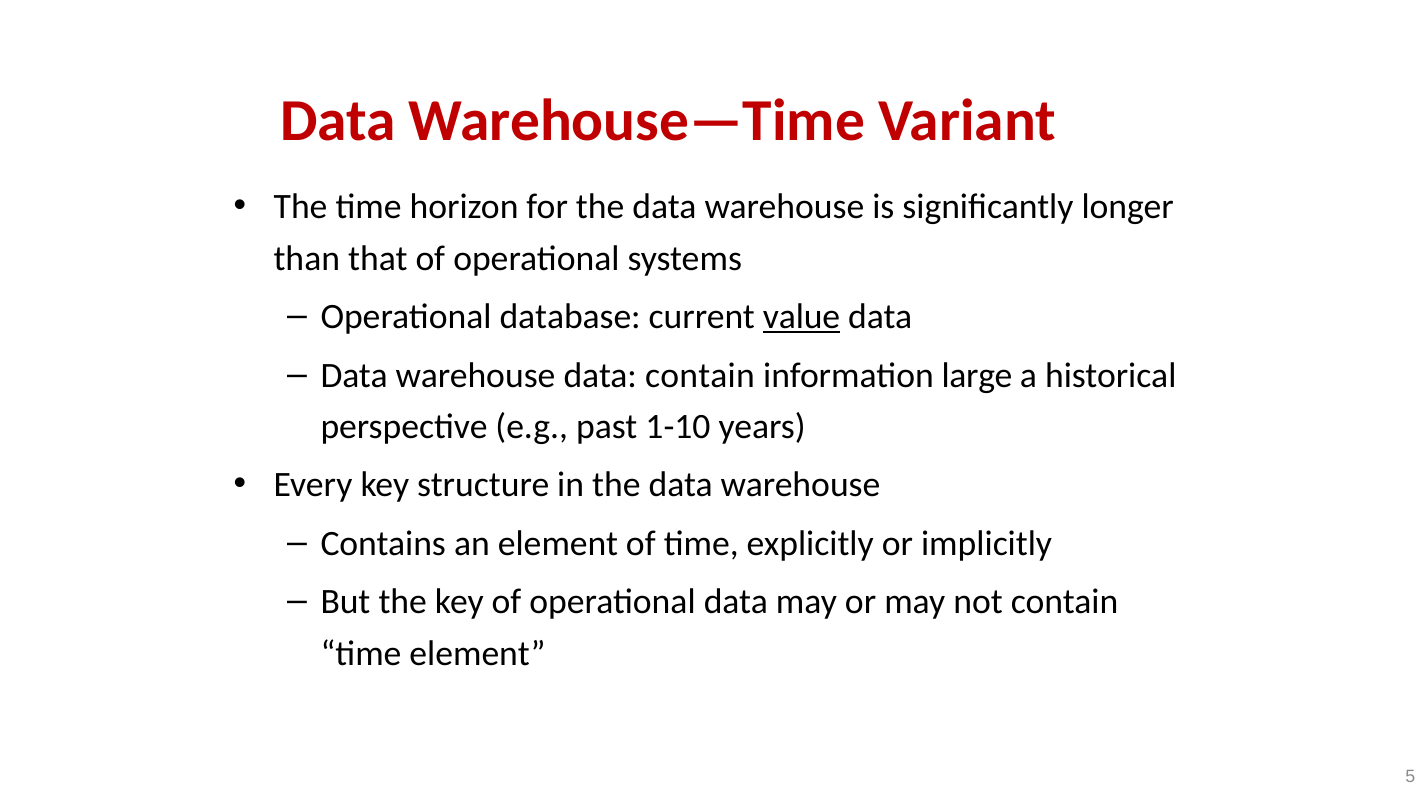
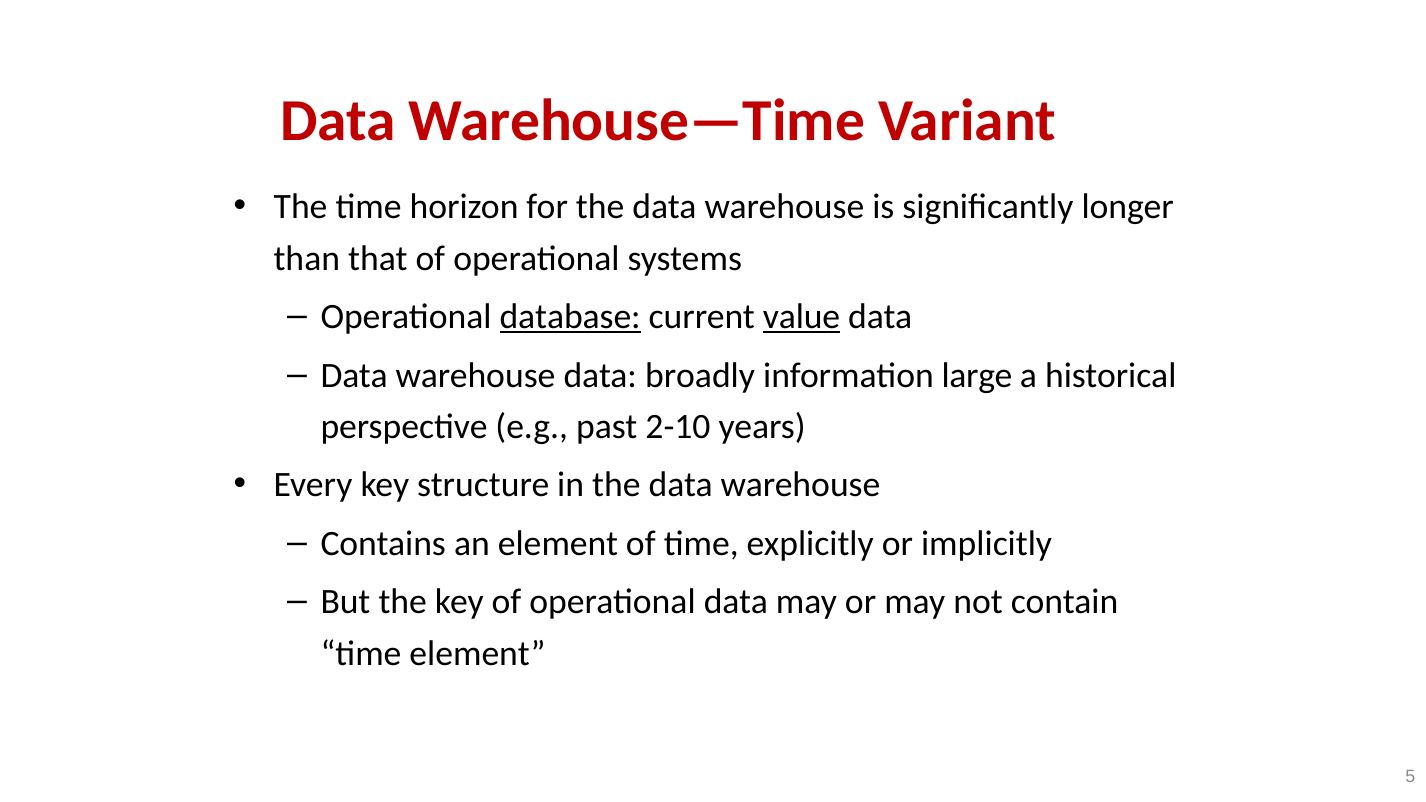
database underline: none -> present (570, 317)
data contain: contain -> broadly (700, 375)
1-10: 1-10 -> 2-10 (678, 427)
